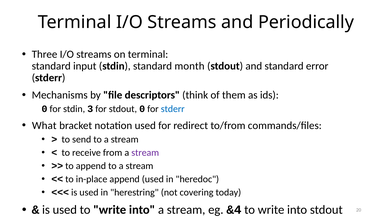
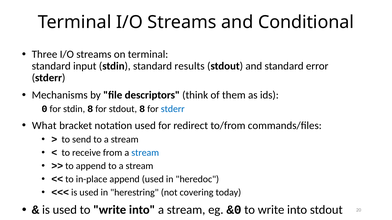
Periodically: Periodically -> Conditional (306, 22)
month: month -> results (190, 66)
stdin 3: 3 -> 8 (90, 109)
stdout 0: 0 -> 8 (142, 109)
stream colour: purple -> blue (145, 153)
&4: &4 -> &0 (234, 210)
